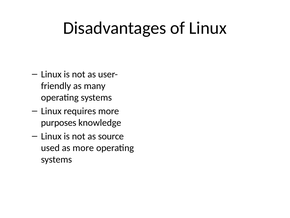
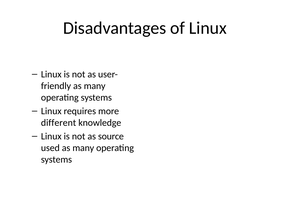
purposes: purposes -> different (59, 122)
used as more: more -> many (83, 148)
